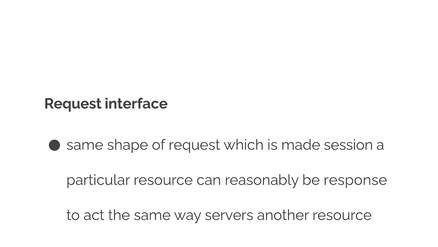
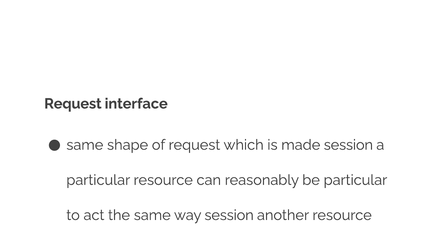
be response: response -> particular (355, 180)
way servers: servers -> session (229, 215)
